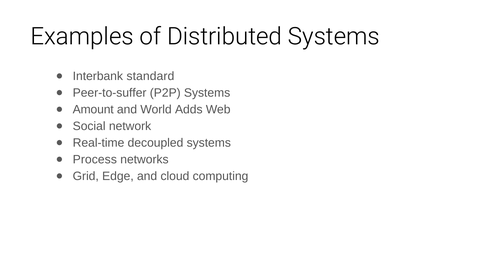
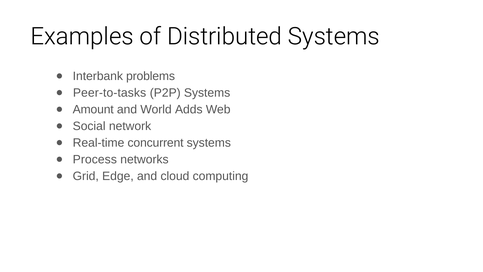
standard: standard -> problems (151, 76)
Peer-to-suffer: Peer-to-suffer -> Peer-to-tasks (110, 93)
decoupled: decoupled -> concurrent (156, 143)
